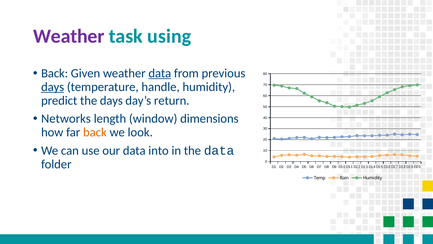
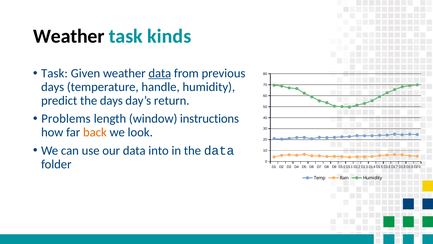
Weather colour: purple -> black (69, 36)
using: using -> kinds (169, 36)
Back: Back -> Task (54, 73)
days underline: present -> none (53, 87)
Networks: Networks -> Problems (66, 119)
dimensions: dimensions -> instructions (209, 119)
